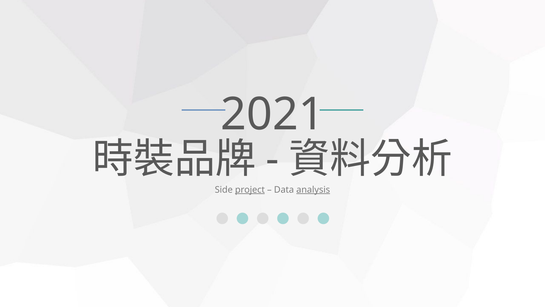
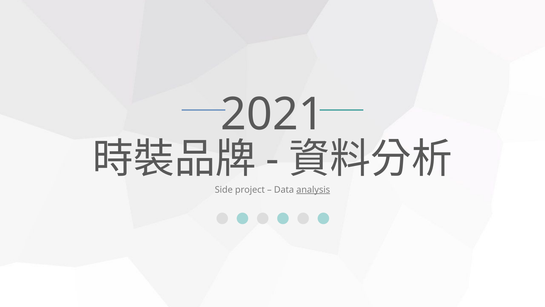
project underline: present -> none (250, 189)
